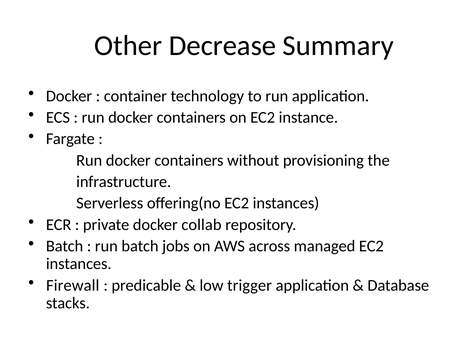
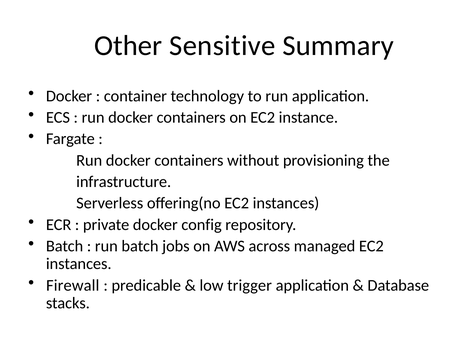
Decrease: Decrease -> Sensitive (222, 46)
collab: collab -> config (202, 224)
